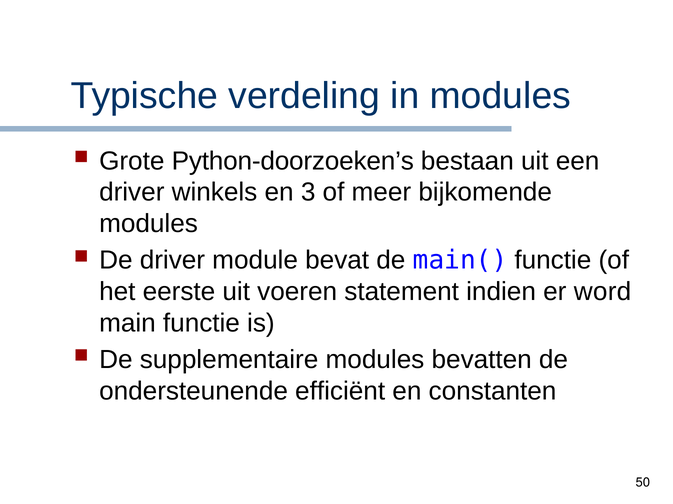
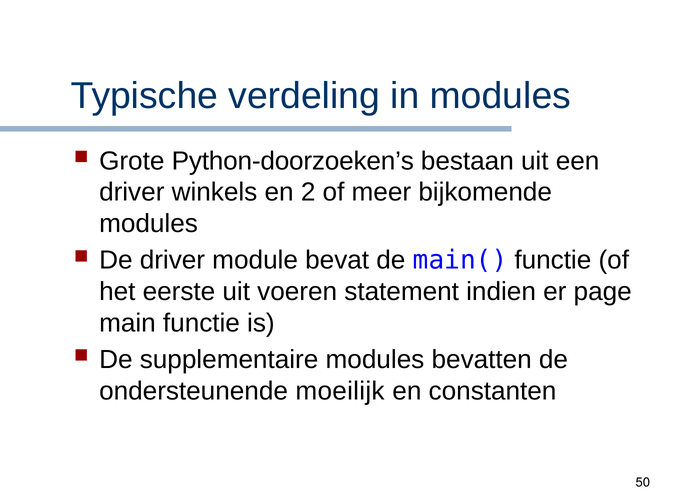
3: 3 -> 2 (308, 193)
word: word -> page (603, 292)
efficiënt: efficiënt -> moeilijk (340, 392)
